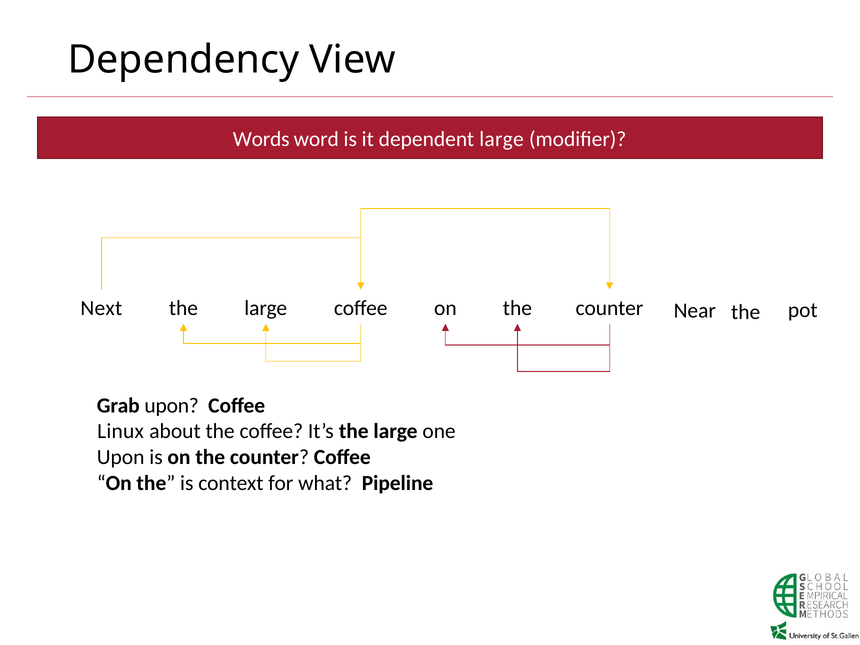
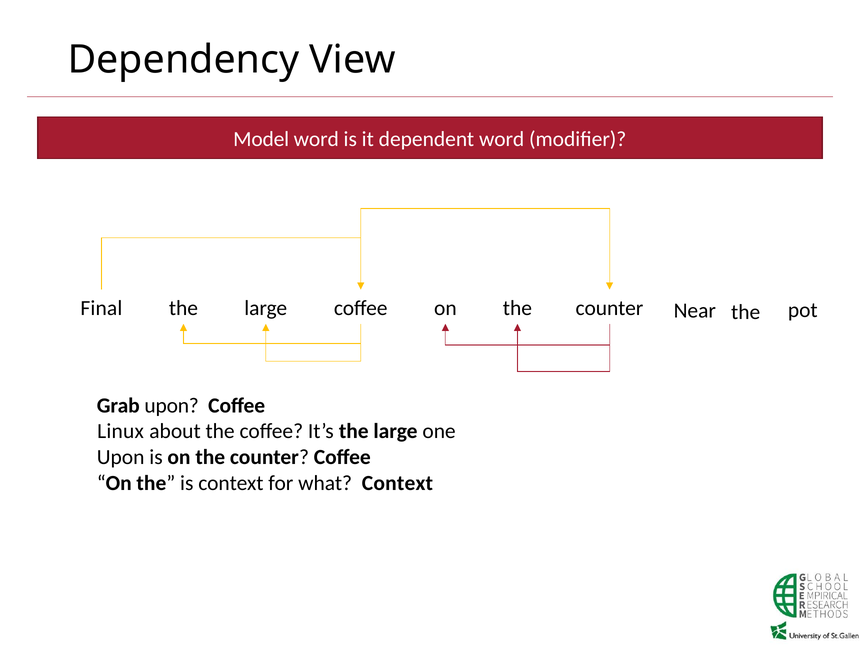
Words: Words -> Model (261, 139)
dependent large: large -> word (502, 139)
Next: Next -> Final (101, 308)
what Pipeline: Pipeline -> Context (397, 483)
